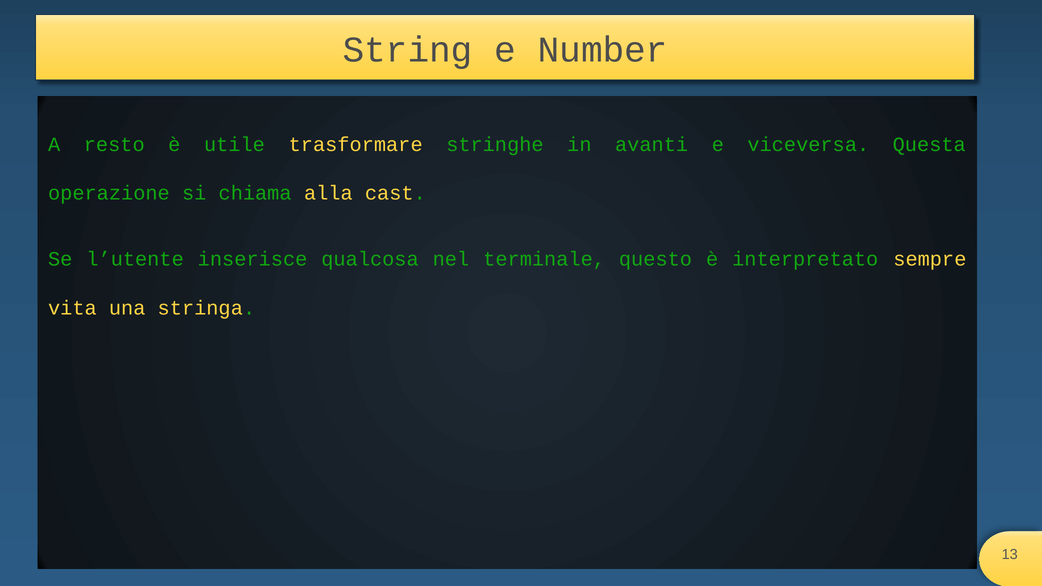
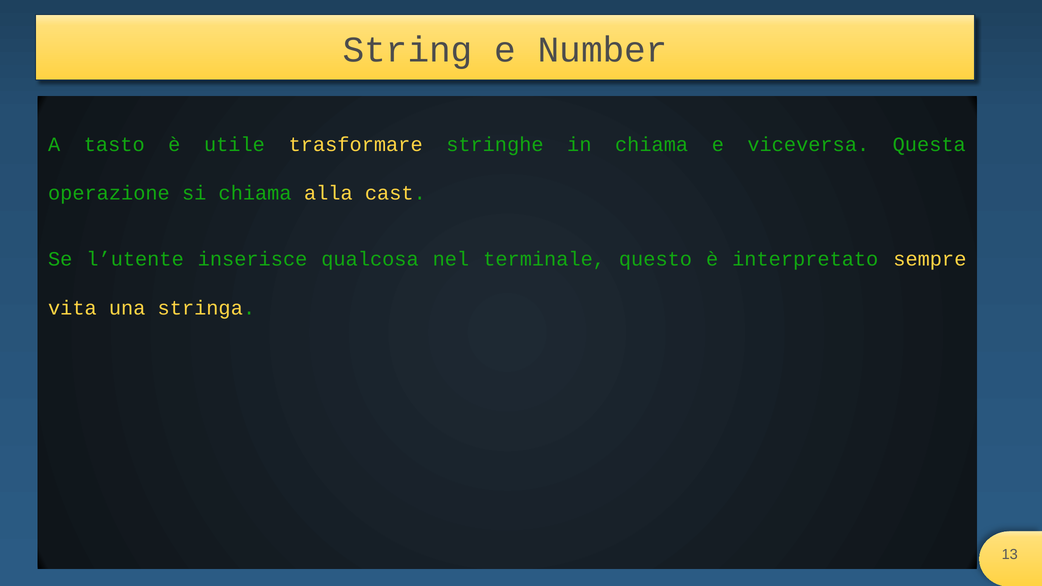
resto: resto -> tasto (114, 145)
in avanti: avanti -> chiama (652, 145)
